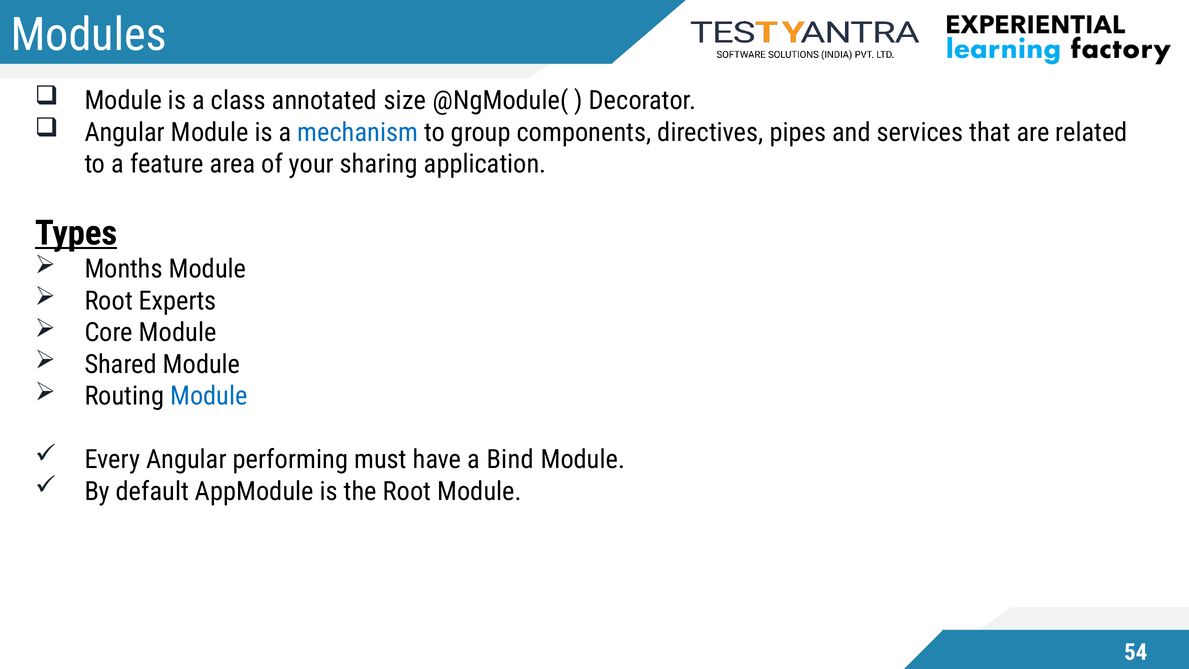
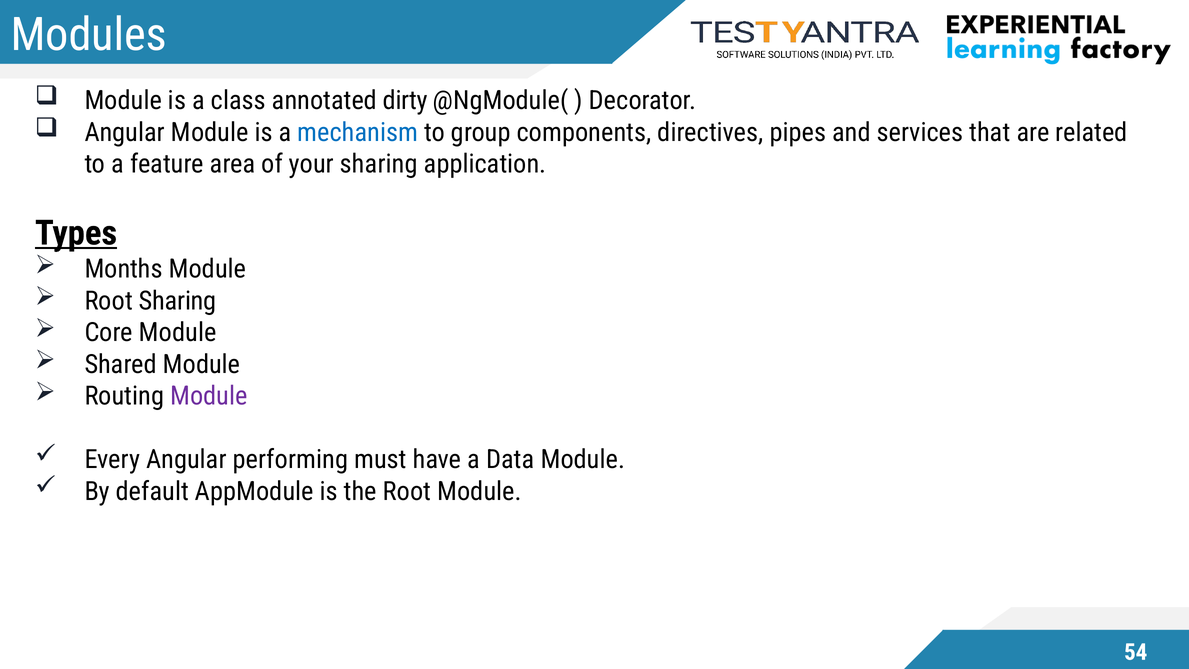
size: size -> dirty (405, 101)
Root Experts: Experts -> Sharing (178, 301)
Module colour: blue -> purple (209, 396)
Bind: Bind -> Data (510, 460)
